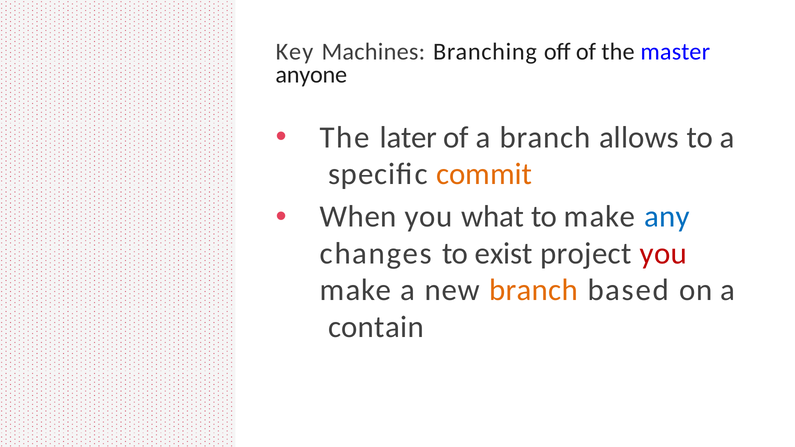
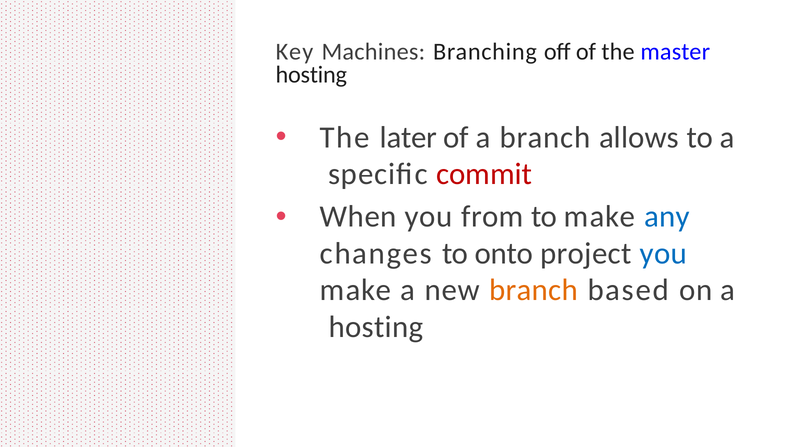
anyone: anyone -> hosting (311, 75)
commit colour: orange -> red (484, 174)
what: what -> from (493, 217)
exist: exist -> onto (504, 253)
you colour: red -> blue (663, 253)
contain: contain -> hosting (376, 327)
